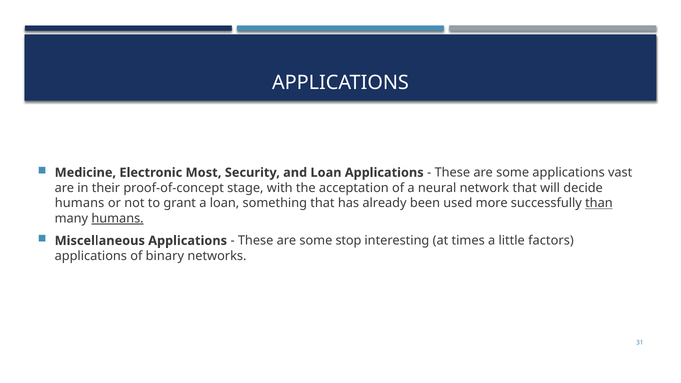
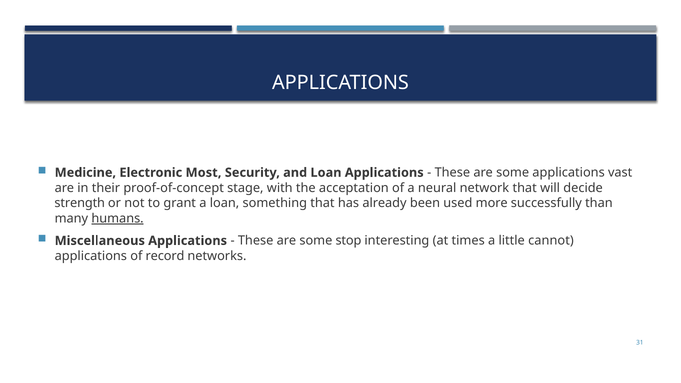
humans: humans -> strength (80, 203)
than underline: present -> none (599, 203)
factors: factors -> cannot (551, 241)
binary: binary -> record (165, 256)
